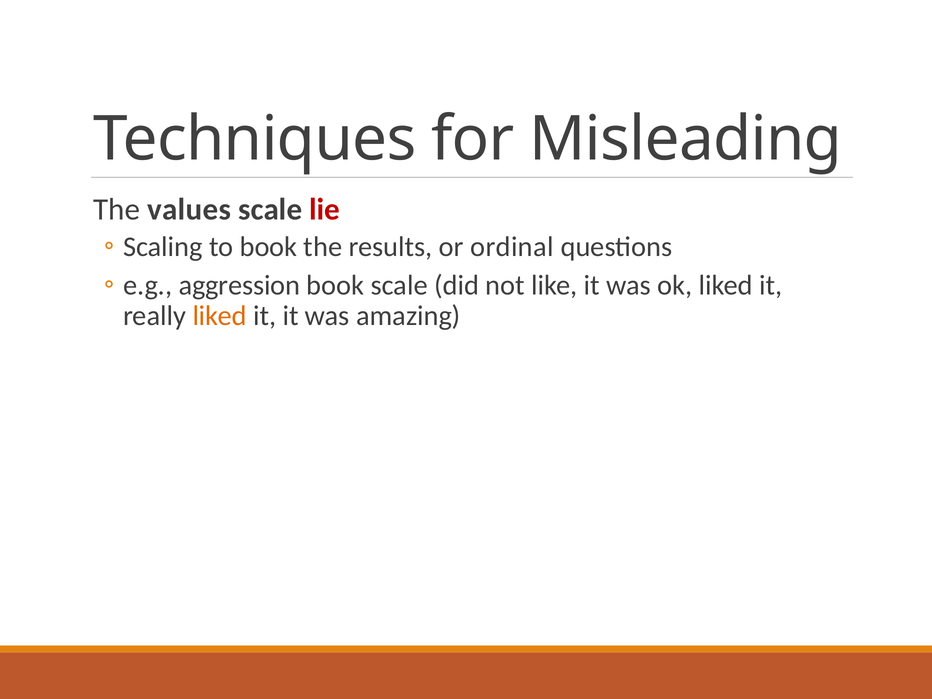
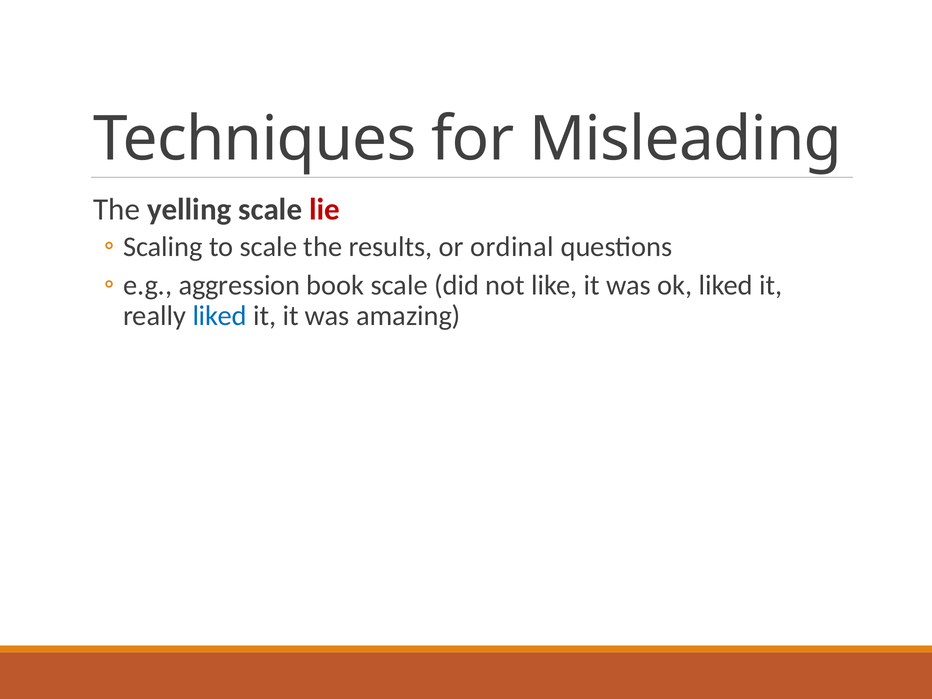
values: values -> yelling (189, 209)
to book: book -> scale (268, 247)
liked colour: orange -> blue (220, 316)
